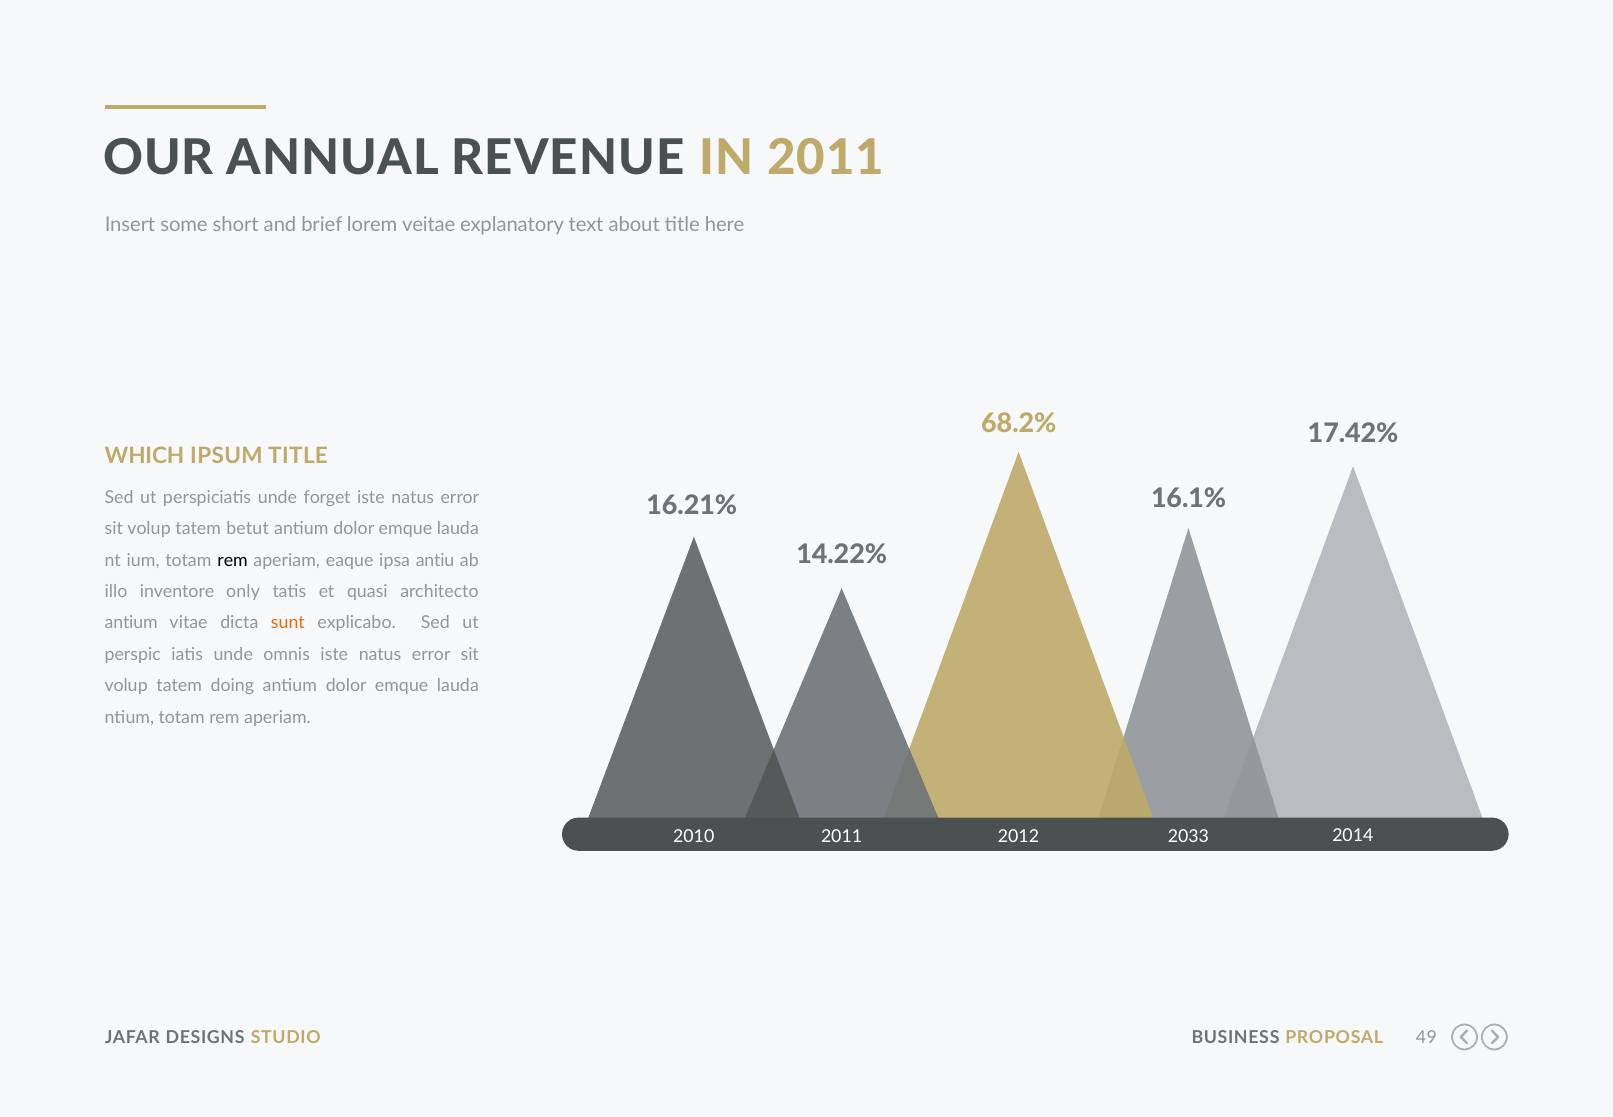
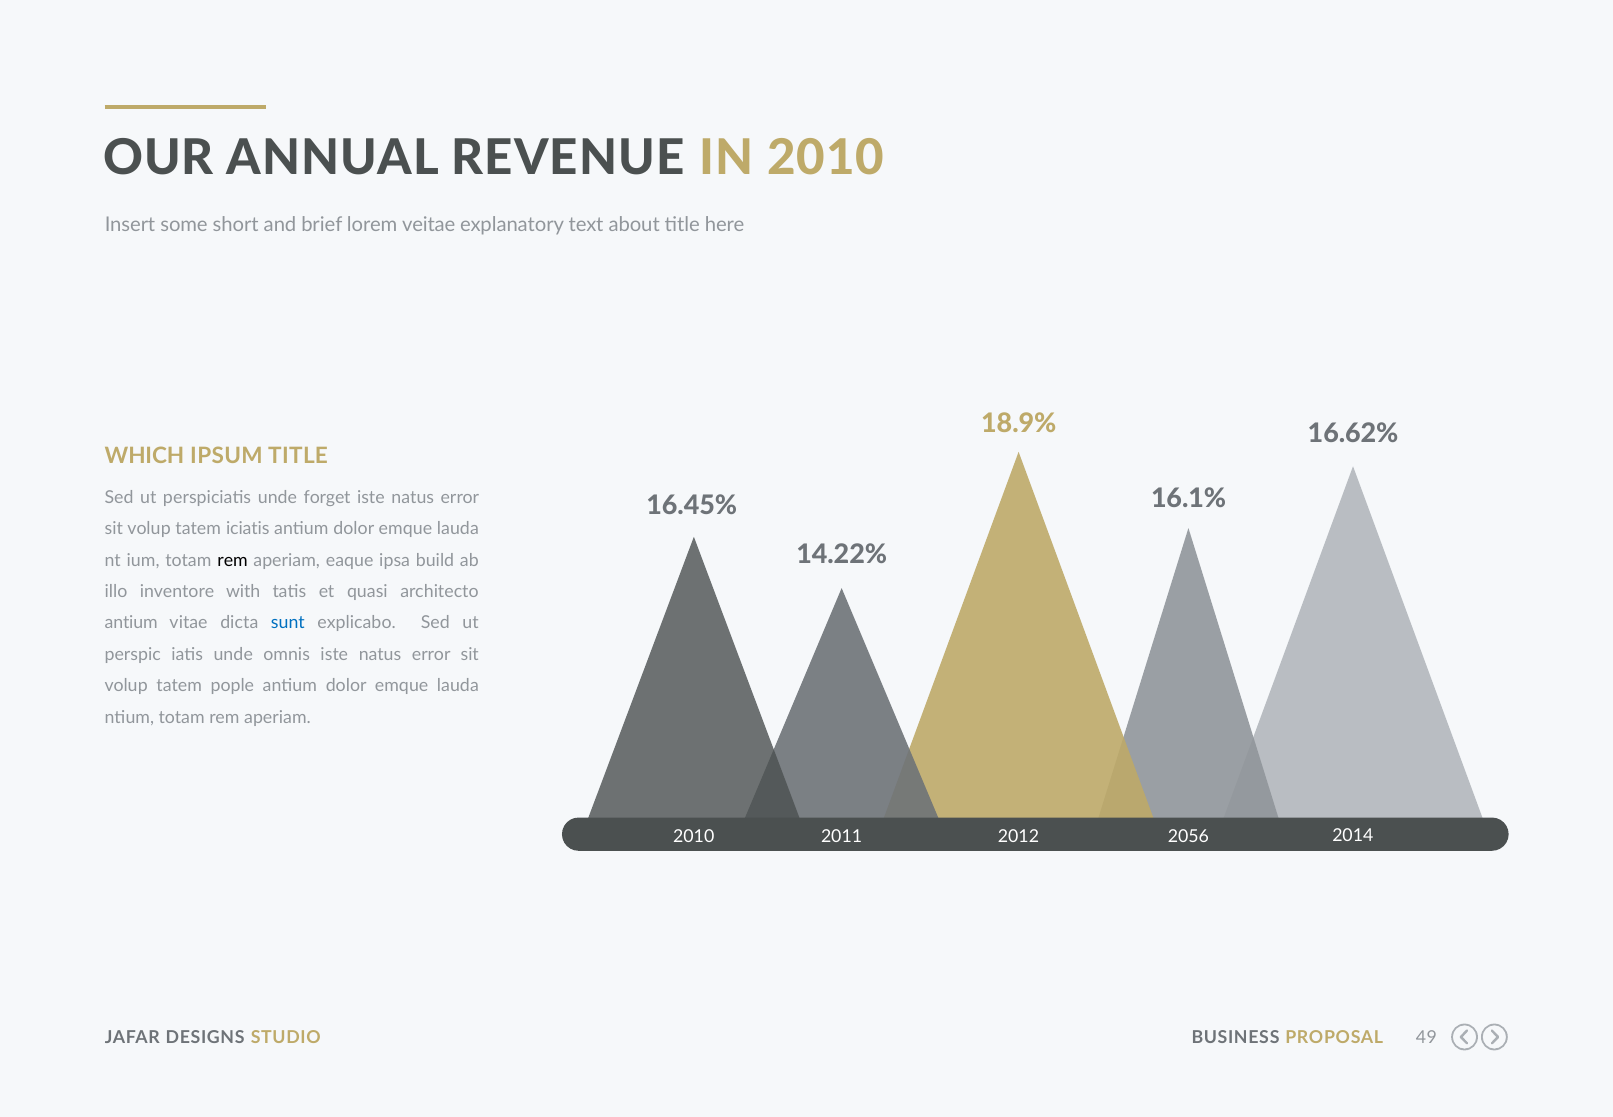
IN 2011: 2011 -> 2010 (826, 158)
68.2%: 68.2% -> 18.9% (1019, 423)
17.42%: 17.42% -> 16.62% (1353, 434)
16.21%: 16.21% -> 16.45% (692, 505)
betut: betut -> iciatis (248, 529)
antiu: antiu -> build (435, 560)
only: only -> with (243, 592)
sunt colour: orange -> blue (288, 623)
doing: doing -> pople (232, 686)
2033: 2033 -> 2056 (1188, 836)
